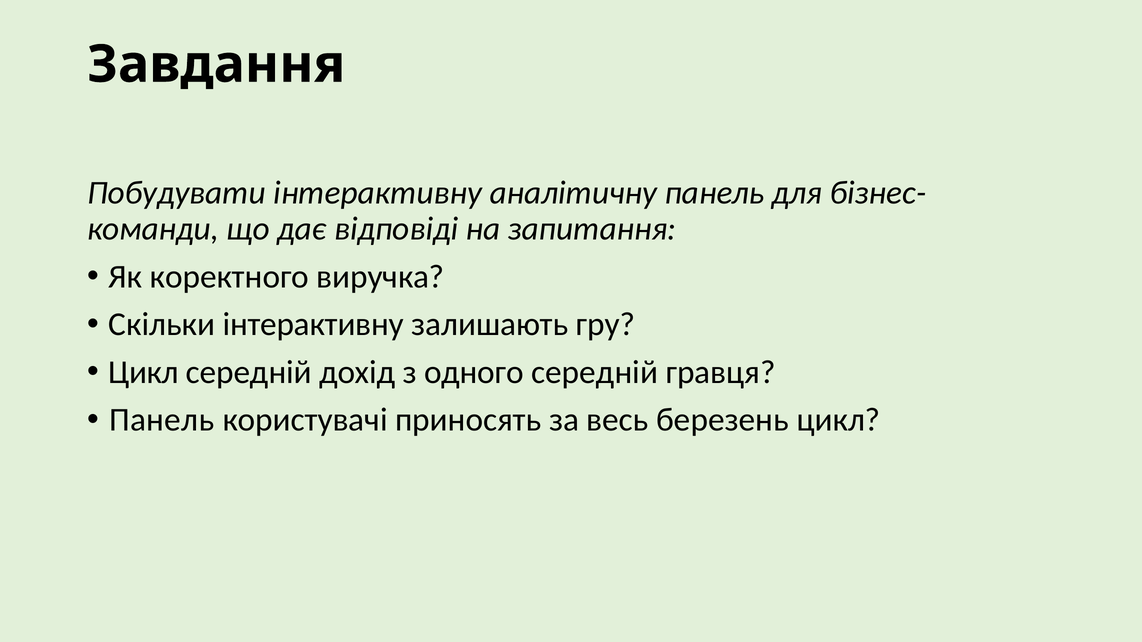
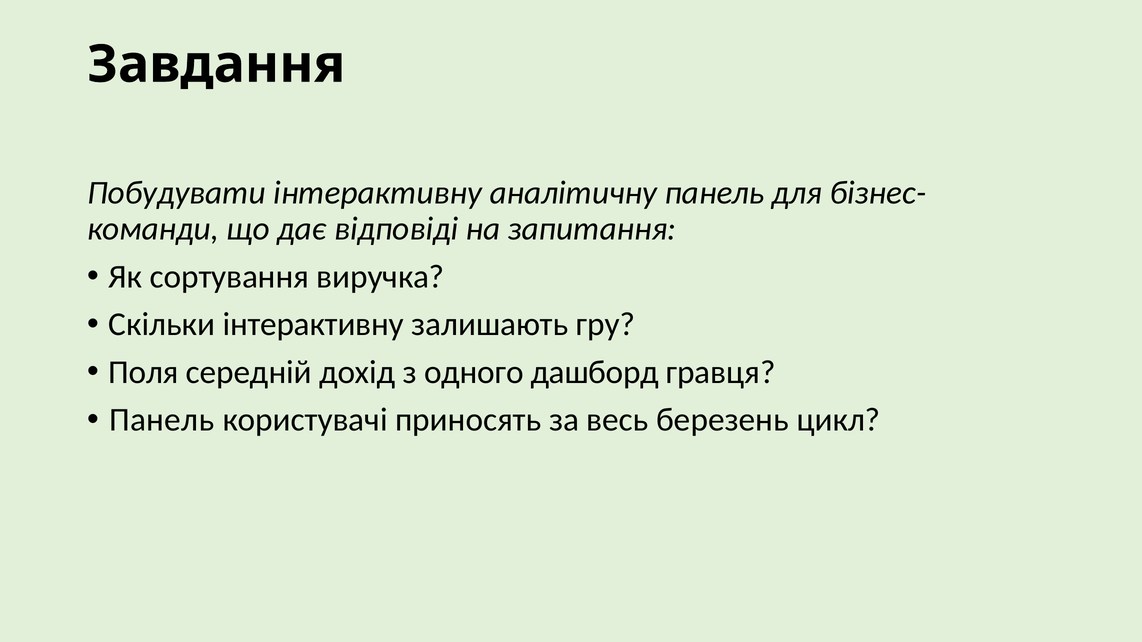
коректного: коректного -> сортування (229, 277)
Цикл: Цикл -> Поля (144, 372)
одного середній: середній -> дашборд (595, 372)
